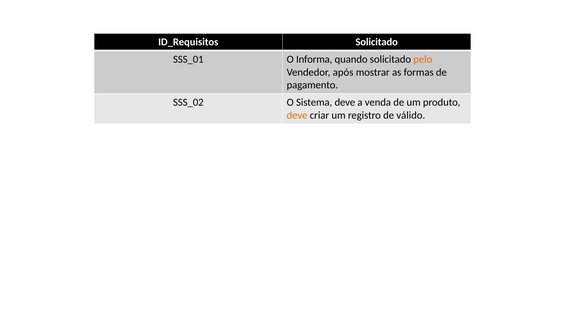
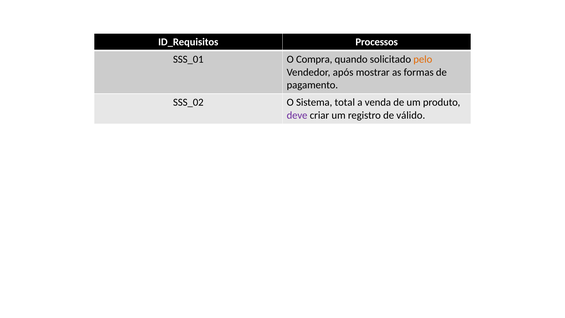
Solicitado: Solicitado -> Processos (377, 42)
Informa: Informa -> Compra (314, 59)
Sistema deve: deve -> total (345, 102)
deve colour: orange -> purple (297, 115)
